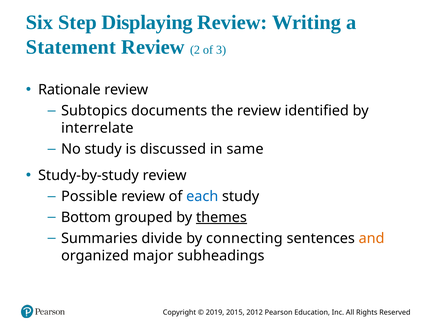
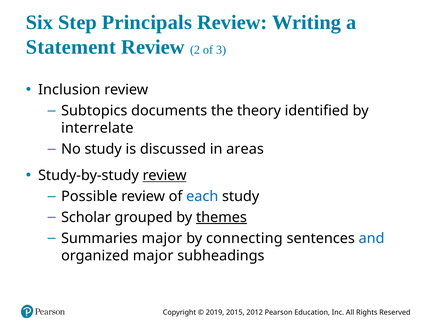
Displaying: Displaying -> Principals (147, 22)
Rationale: Rationale -> Inclusion (69, 90)
the review: review -> theory (259, 111)
same: same -> areas (245, 149)
review underline: none -> present (165, 175)
Bottom: Bottom -> Scholar (86, 217)
Summaries divide: divide -> major (162, 238)
and colour: orange -> blue (372, 238)
